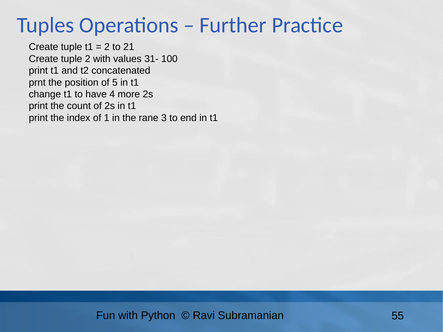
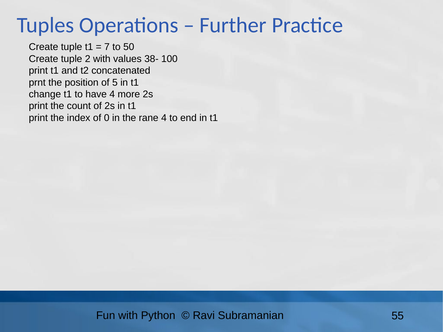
2: 2 -> 7 (107, 47)
21: 21 -> 50 (129, 47)
31-: 31- -> 38- (151, 59)
1: 1 -> 0 (107, 118)
rane 3: 3 -> 4 (164, 118)
